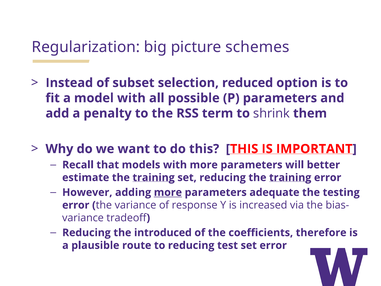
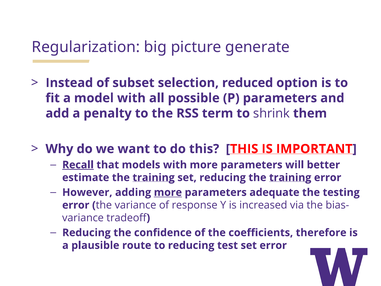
schemes: schemes -> generate (258, 47)
Recall underline: none -> present (78, 165)
introduced: introduced -> confidence (163, 232)
